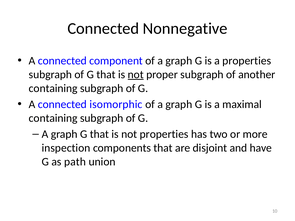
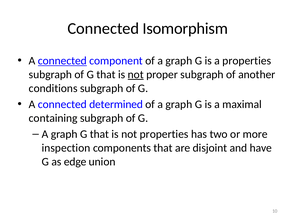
Nonnegative: Nonnegative -> Isomorphism (185, 28)
connected underline: none -> present (62, 61)
containing: containing -> conditions (53, 88)
isomorphic: isomorphic -> determined (116, 104)
path: path -> edge (75, 162)
